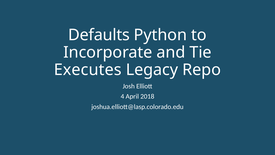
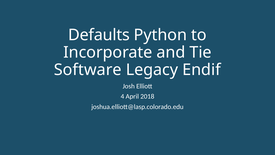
Executes: Executes -> Software (88, 70)
Repo: Repo -> Endif (202, 70)
